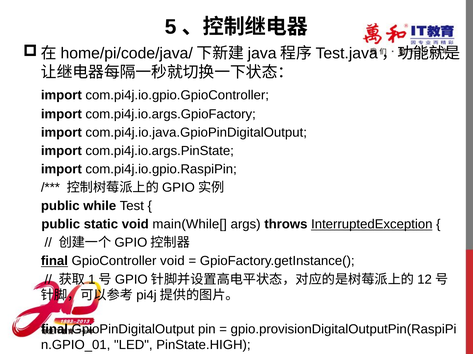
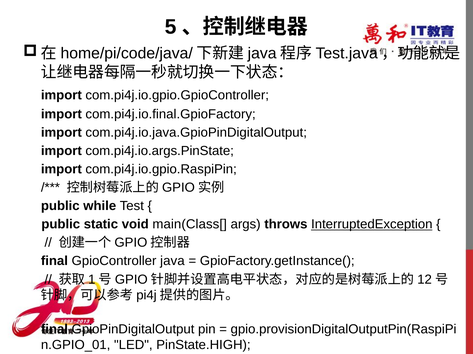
com.pi4j.io.args.GpioFactory: com.pi4j.io.args.GpioFactory -> com.pi4j.io.final.GpioFactory (171, 114)
main(While[: main(While[ -> main(Class[ (190, 225)
final underline: present -> none (54, 262)
GpioController void: void -> java (172, 262)
